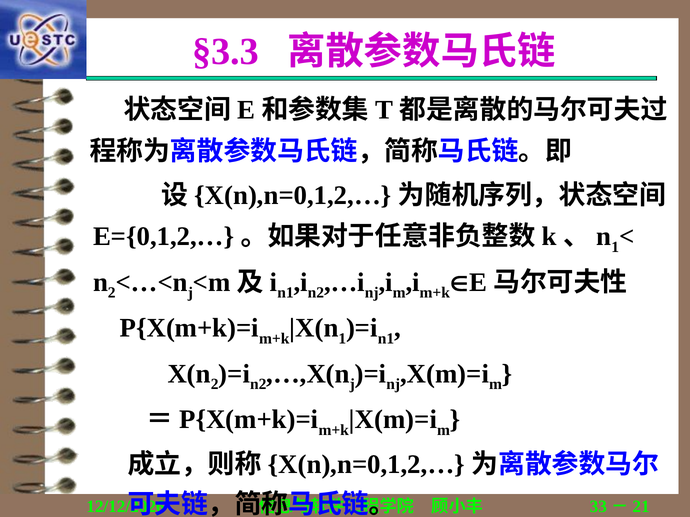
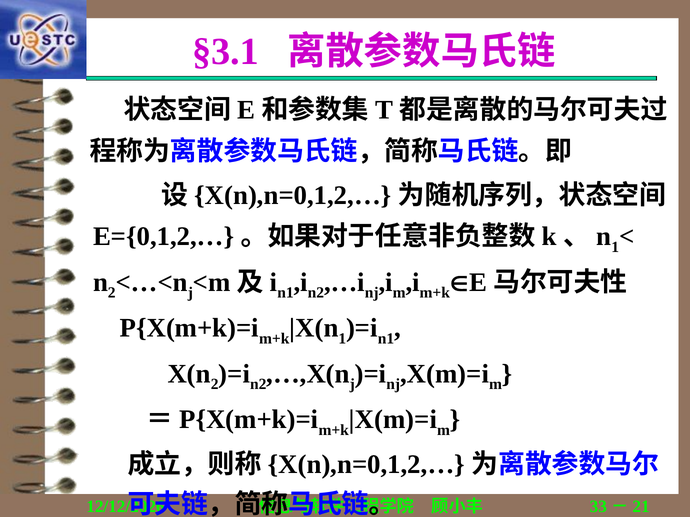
§3.3: §3.3 -> §3.1 (226, 52)
